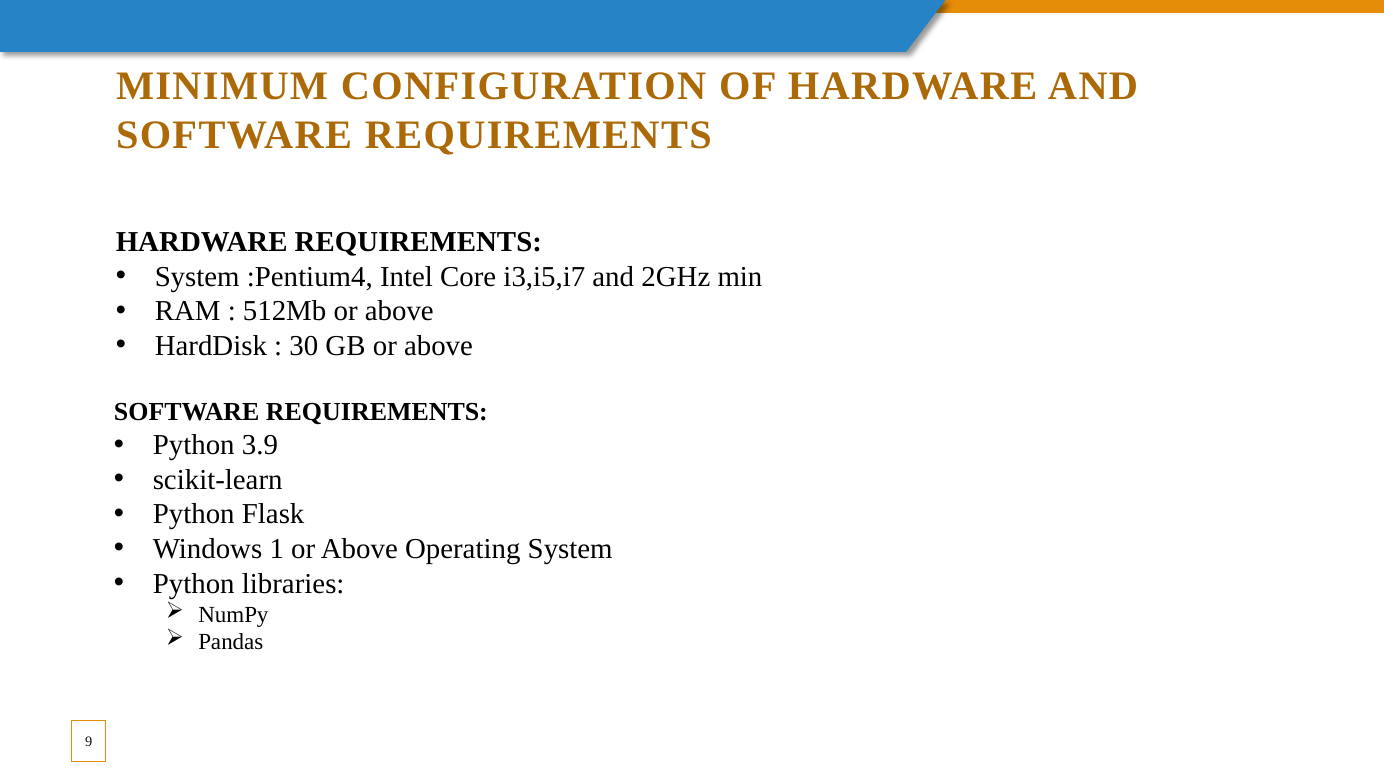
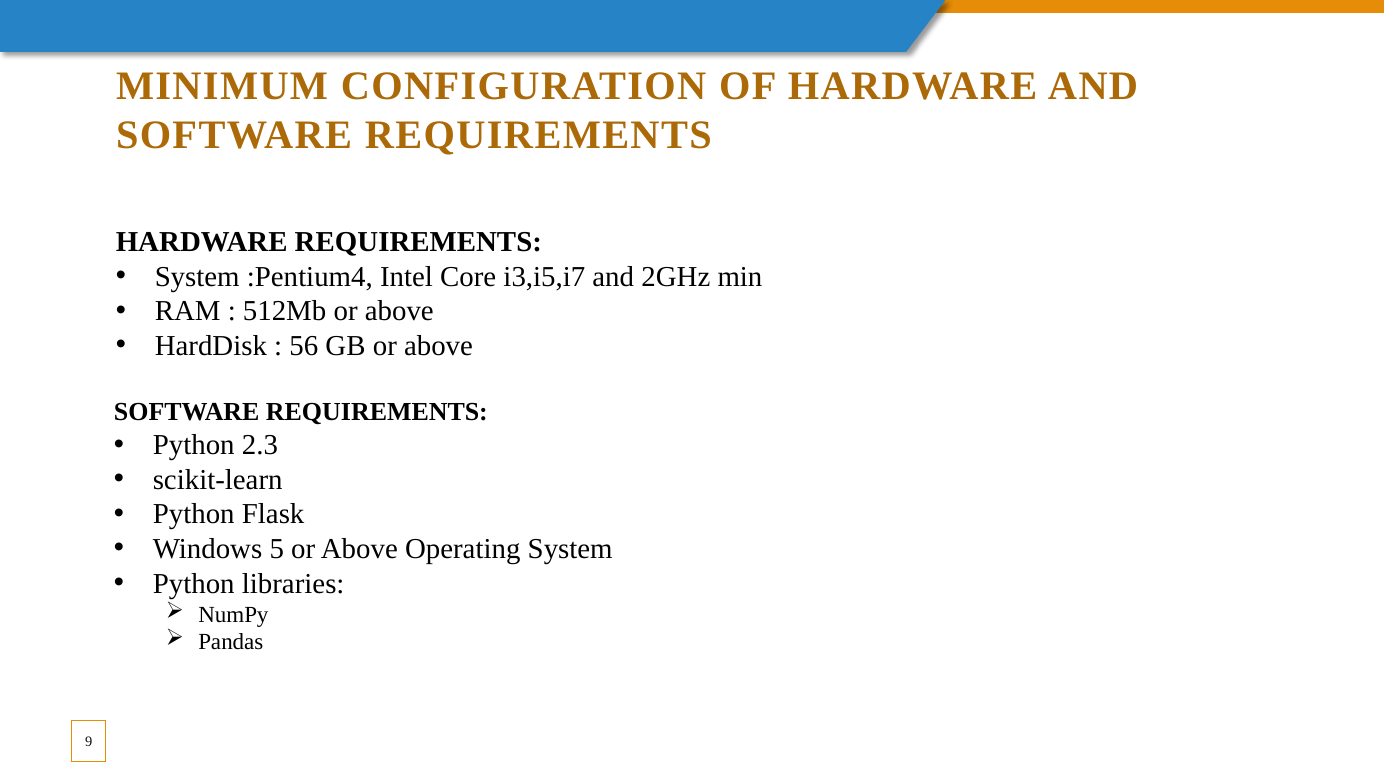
30: 30 -> 56 (304, 346)
3.9: 3.9 -> 2.3 (260, 445)
1: 1 -> 5 (277, 549)
